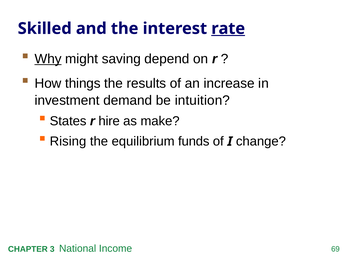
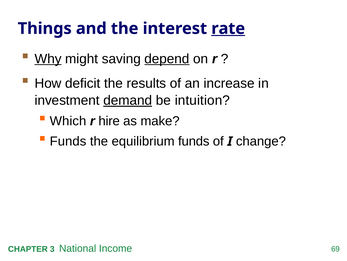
Skilled: Skilled -> Things (45, 28)
depend underline: none -> present (167, 59)
things: things -> deficit (83, 83)
demand underline: none -> present (128, 100)
States: States -> Which (68, 121)
Rising: Rising -> Funds (68, 141)
